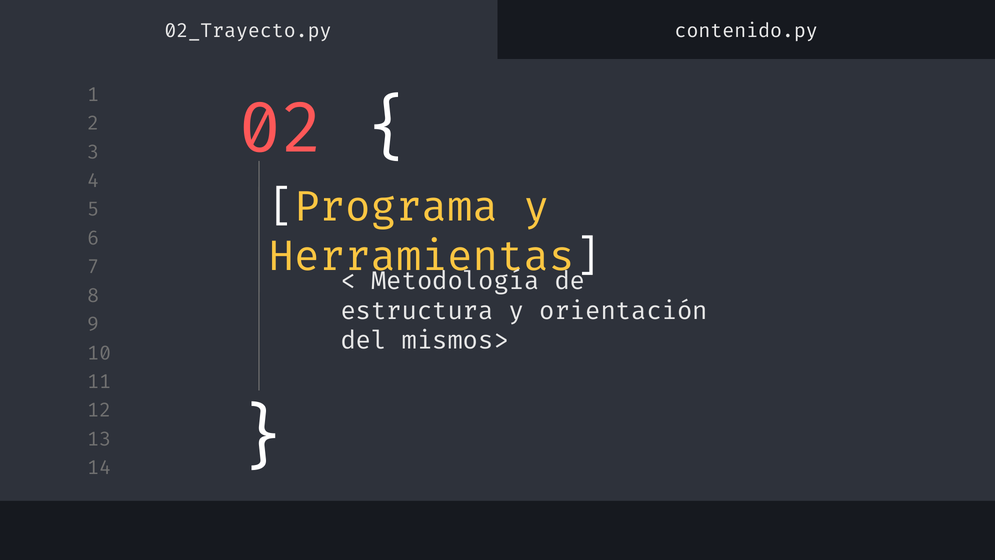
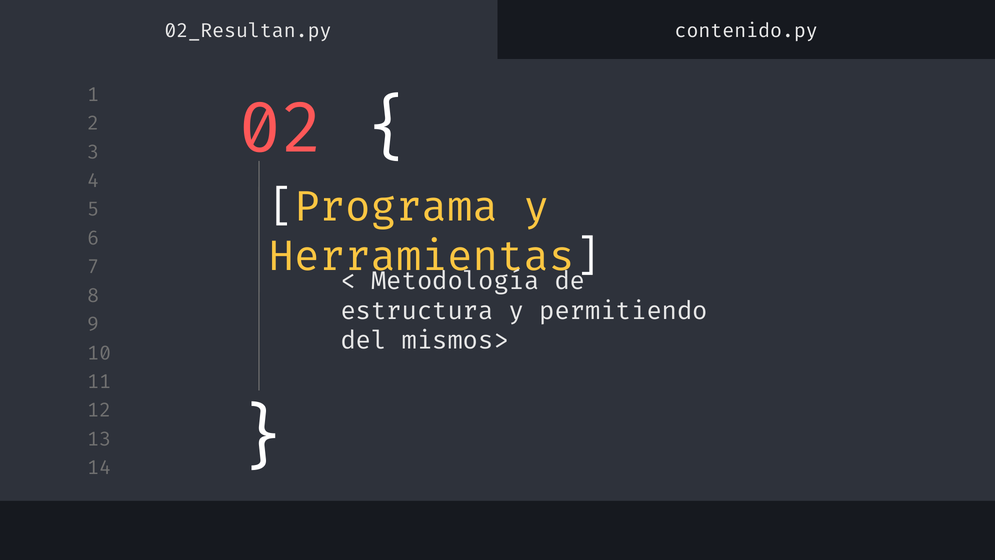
02_Trayecto.py: 02_Trayecto.py -> 02_Resultan.py (248, 31)
orientación: orientación -> permitiendo (624, 311)
